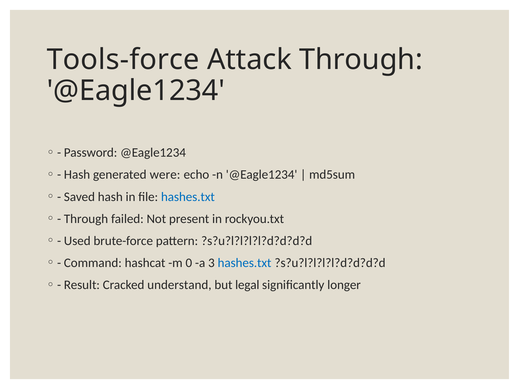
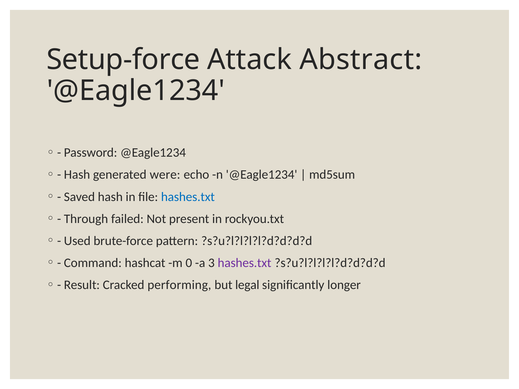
Tools-force: Tools-force -> Setup-force (123, 60)
Attack Through: Through -> Abstract (361, 60)
hashes.txt colour: blue -> purple (244, 263)
understand: understand -> performing (179, 285)
